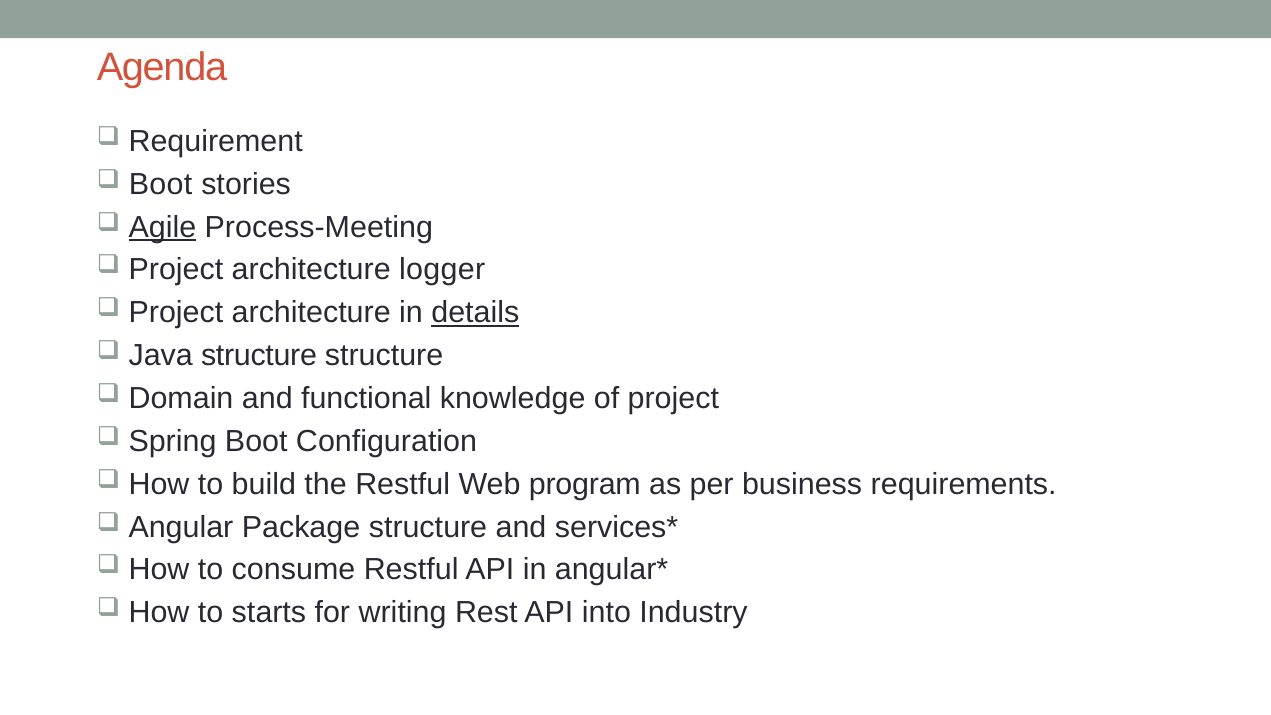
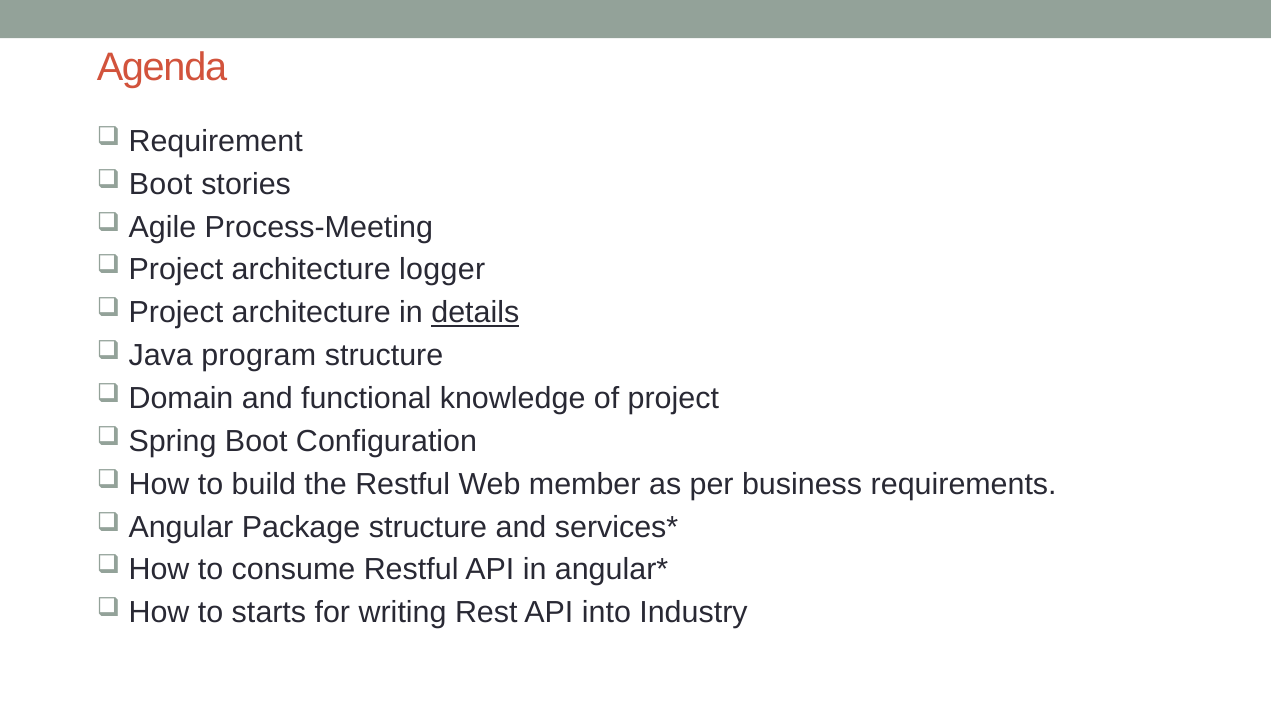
Agile underline: present -> none (162, 227)
Java structure: structure -> program (259, 356)
program: program -> member (585, 484)
